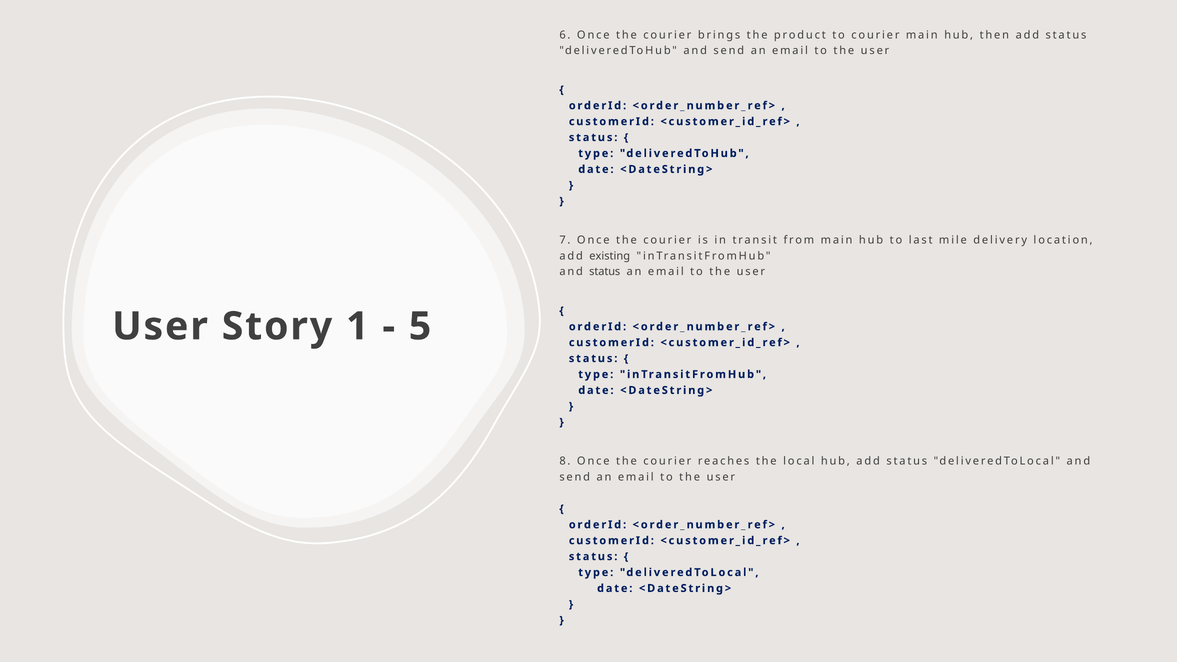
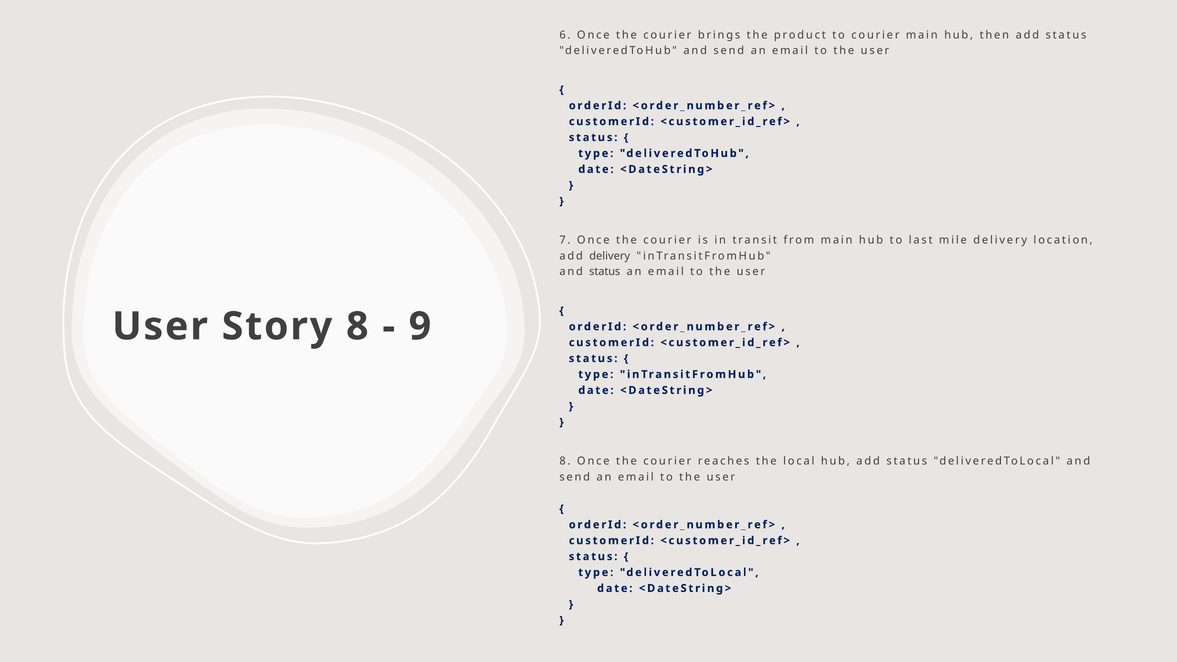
add existing: existing -> delivery (610, 256)
Story 1: 1 -> 8 (357, 326)
5: 5 -> 9 (420, 326)
